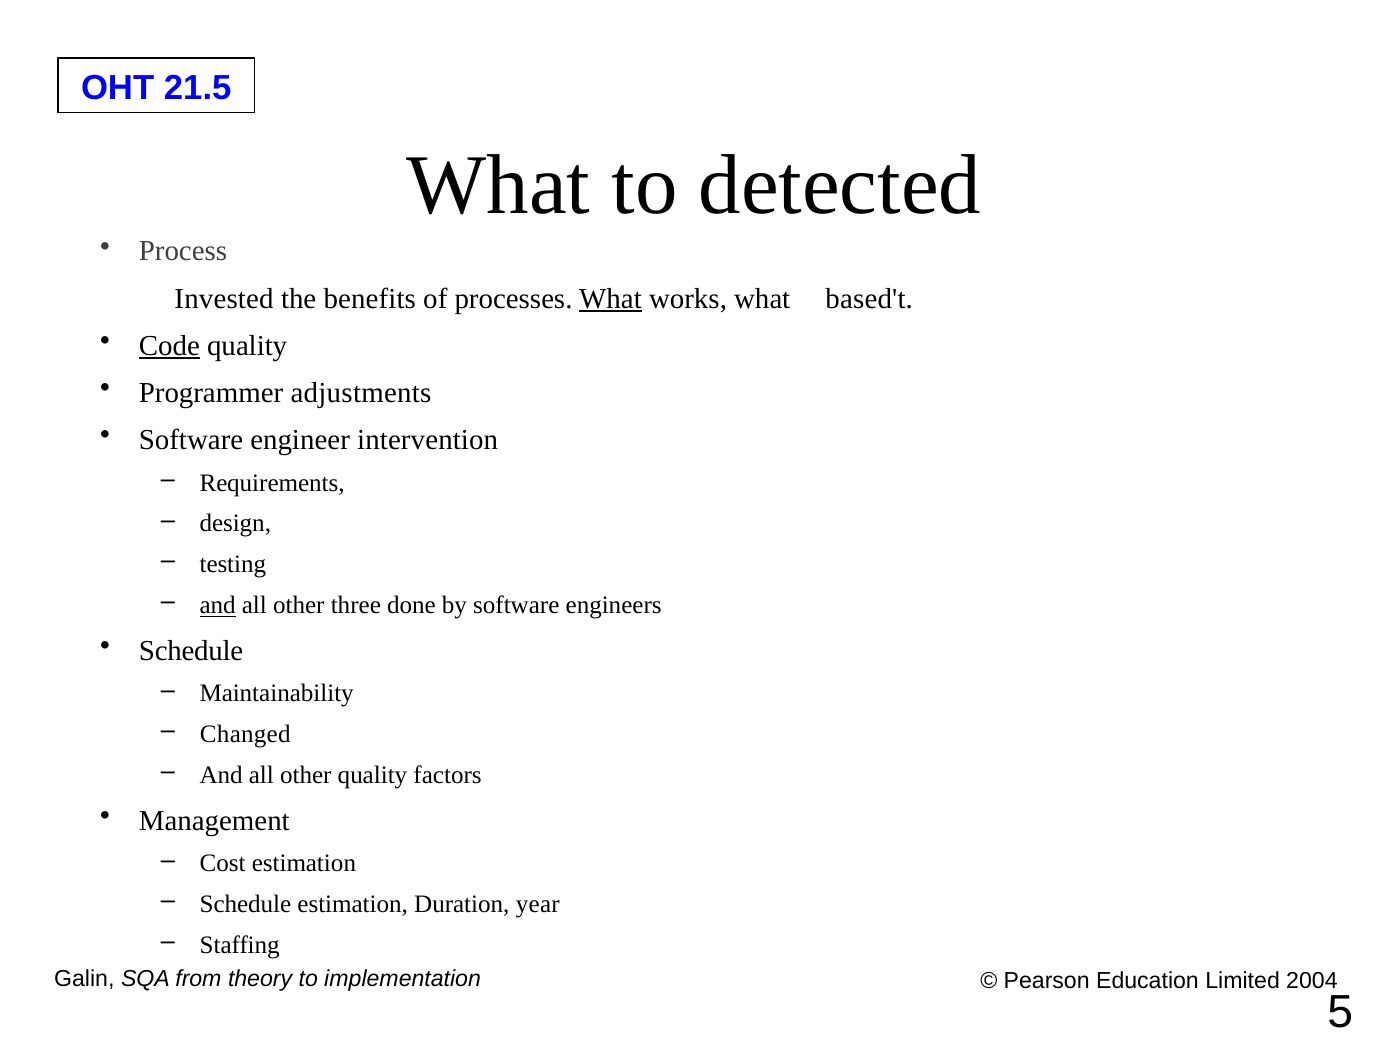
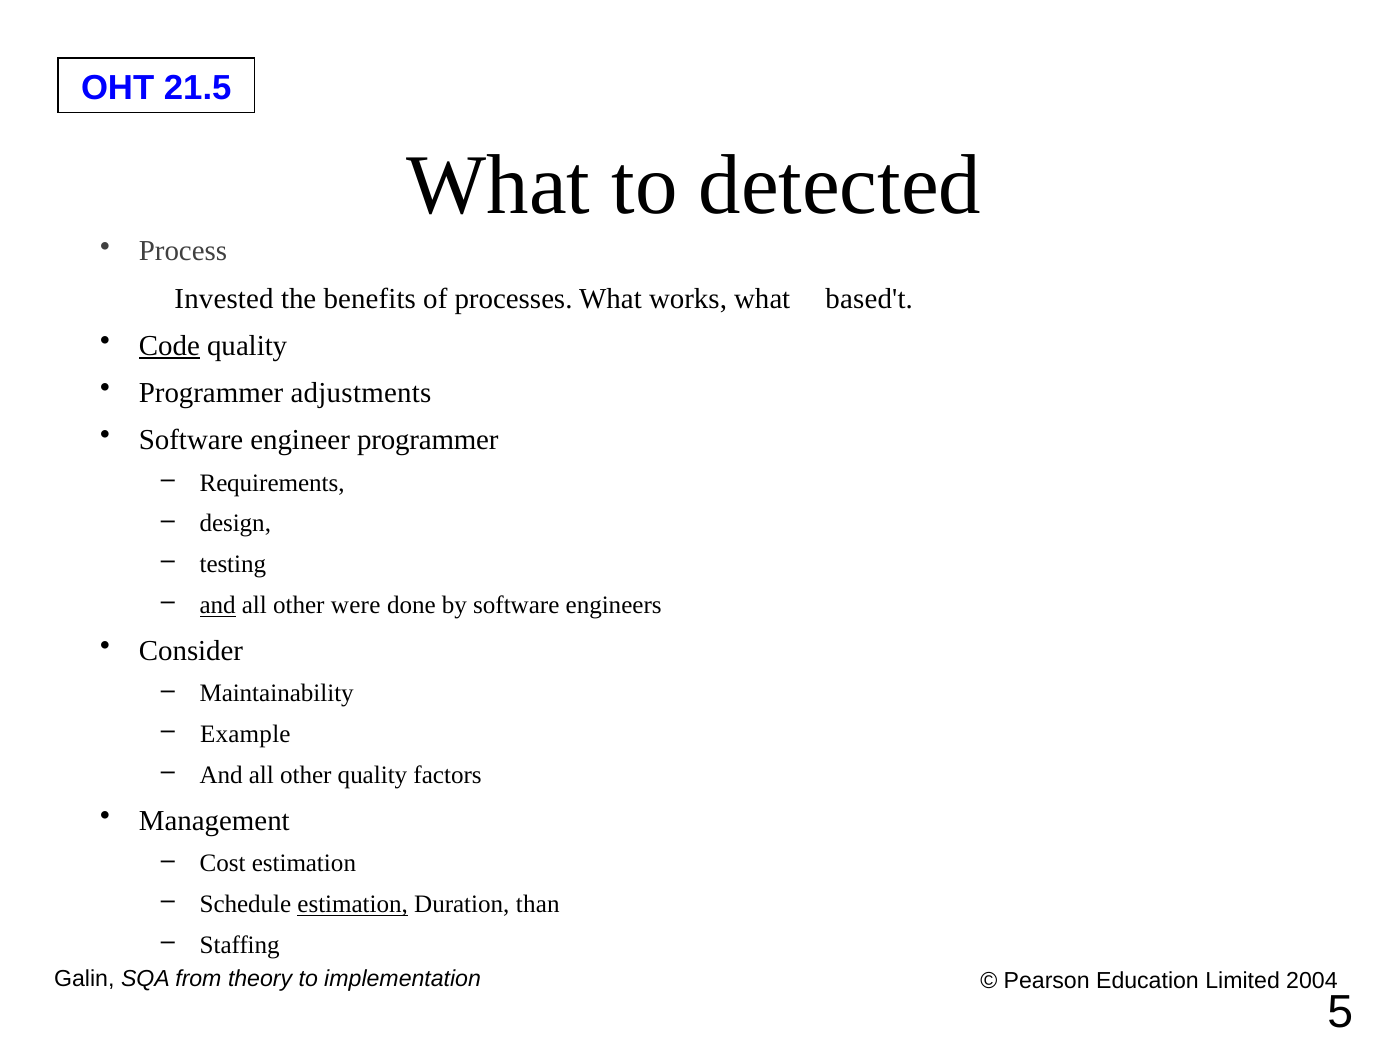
What underline: present -> none (610, 298)
engineer intervention: intervention -> programmer (428, 440)
three: three -> were (356, 606)
Schedule: Schedule -> Consider (191, 651)
Changed: Changed -> Example (245, 735)
estimation underline: none -> present (353, 904)
year: year -> than (538, 904)
